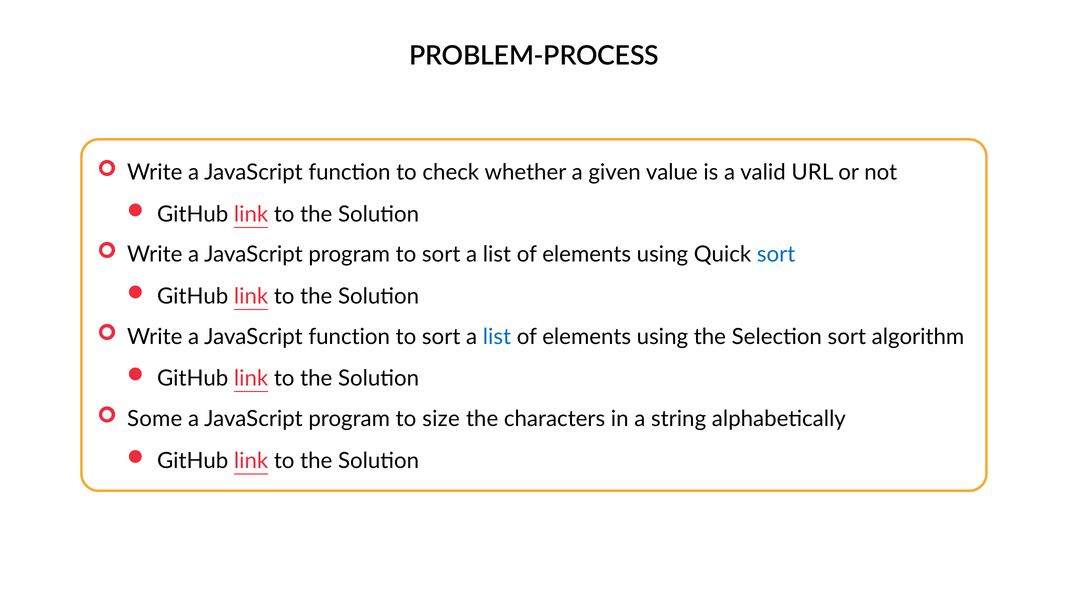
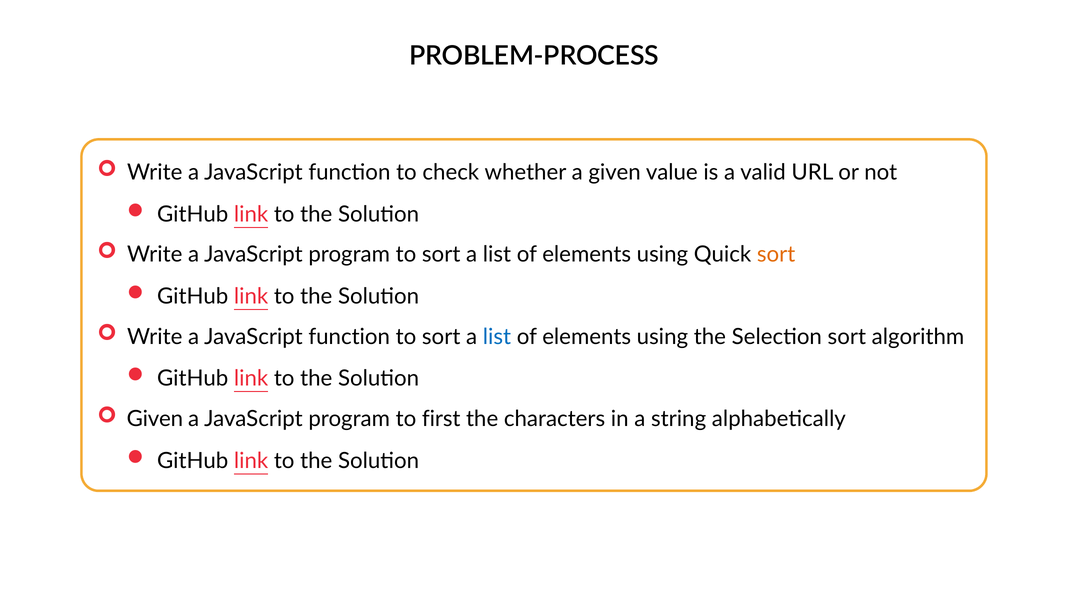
sort colour: blue -> orange (776, 254)
Some: Some -> Given (155, 419)
size: size -> first (441, 419)
